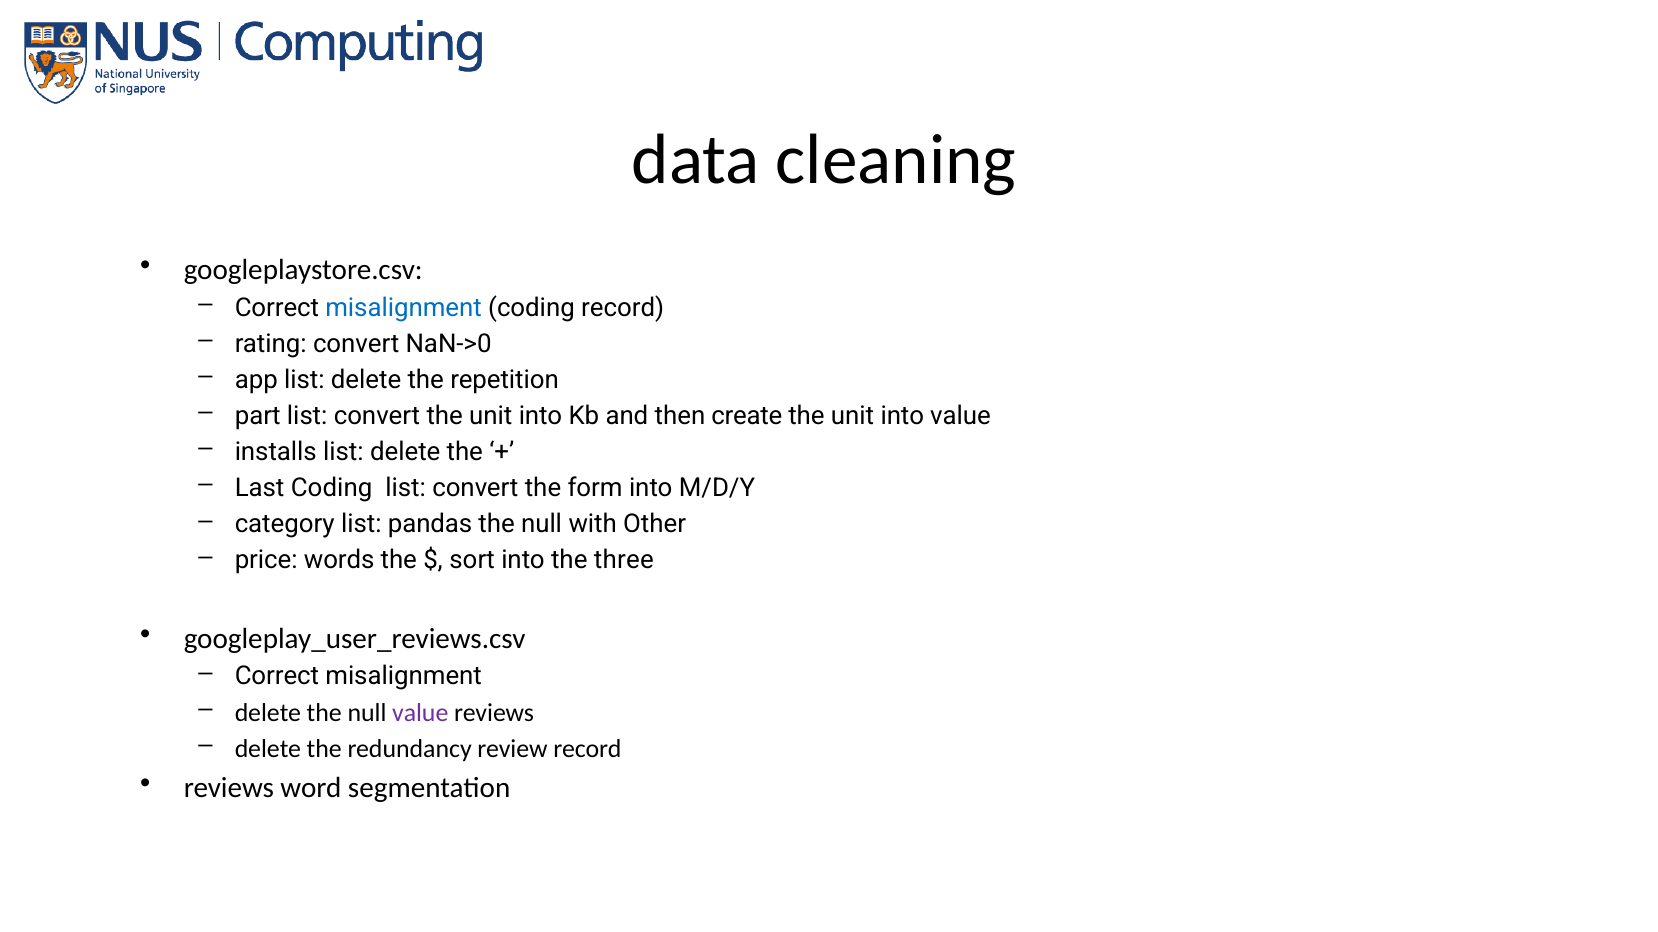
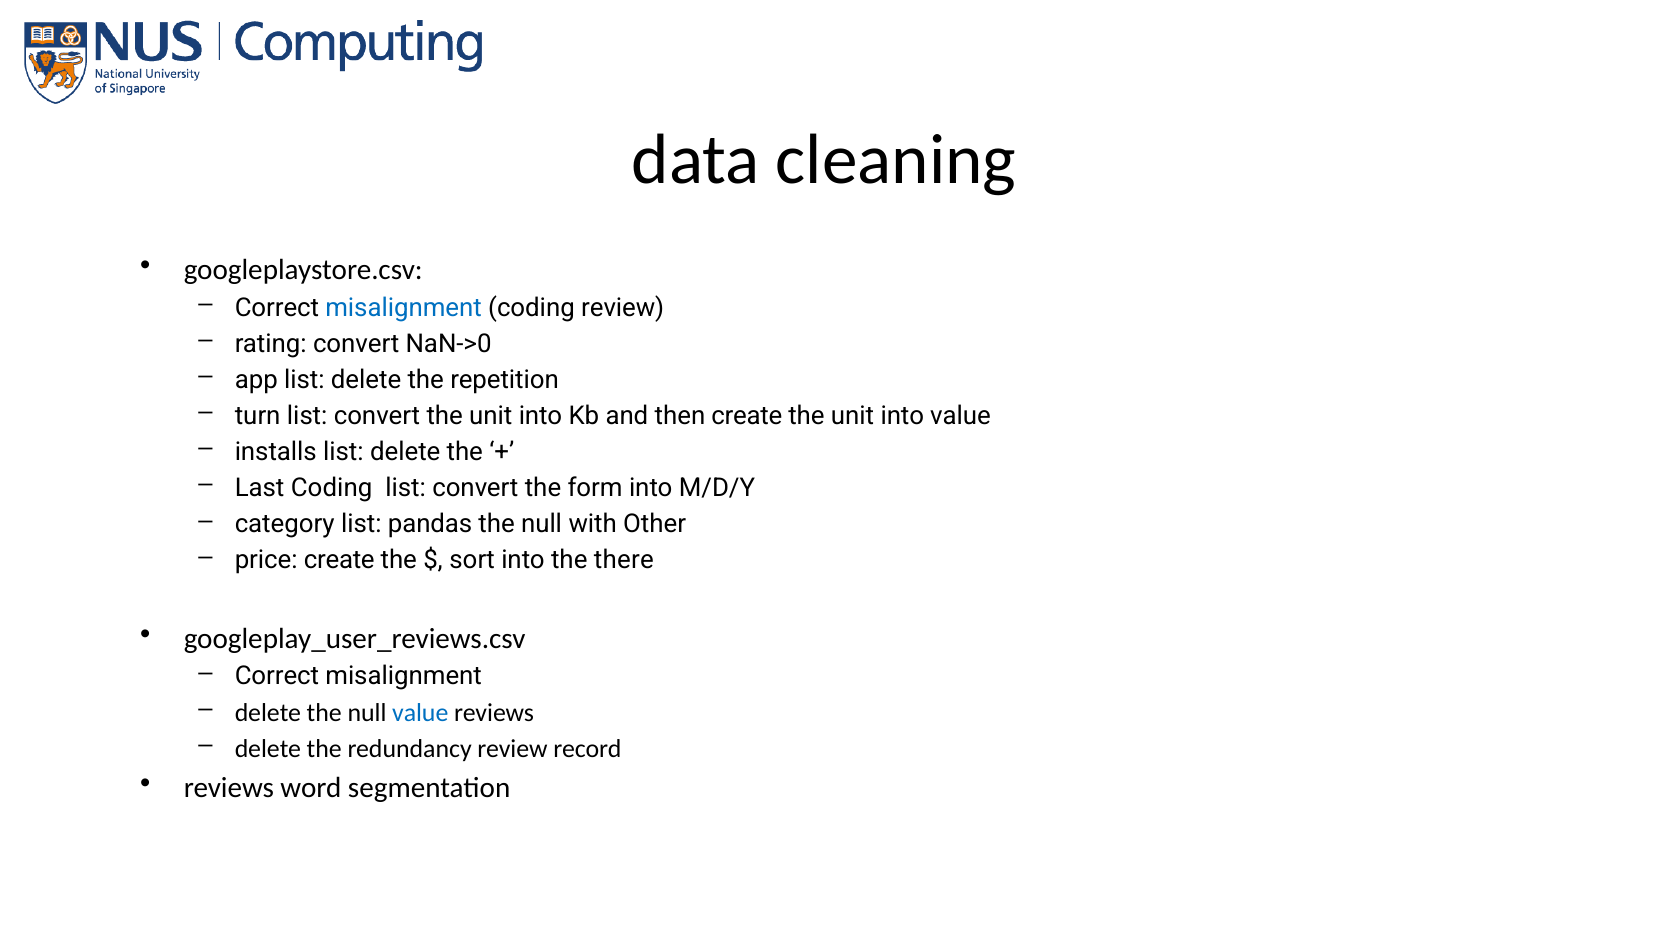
coding record: record -> review (623, 308)
part: part -> turn (258, 416)
price words: words -> create (339, 560)
three: three -> there (624, 560)
value colour: purple -> blue (420, 713)
